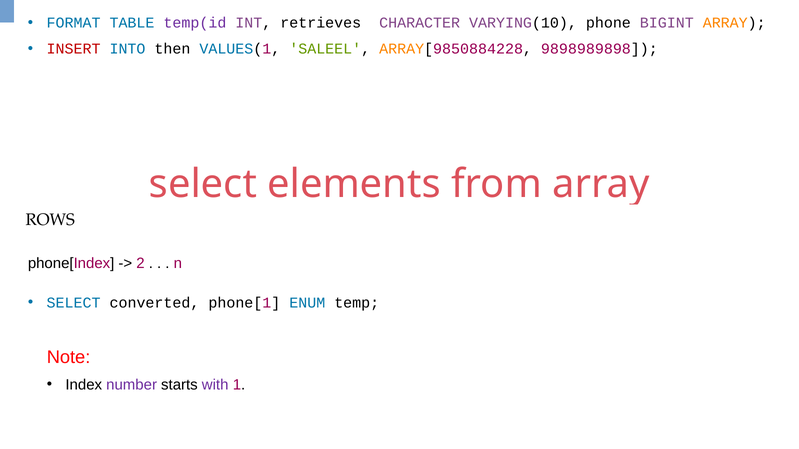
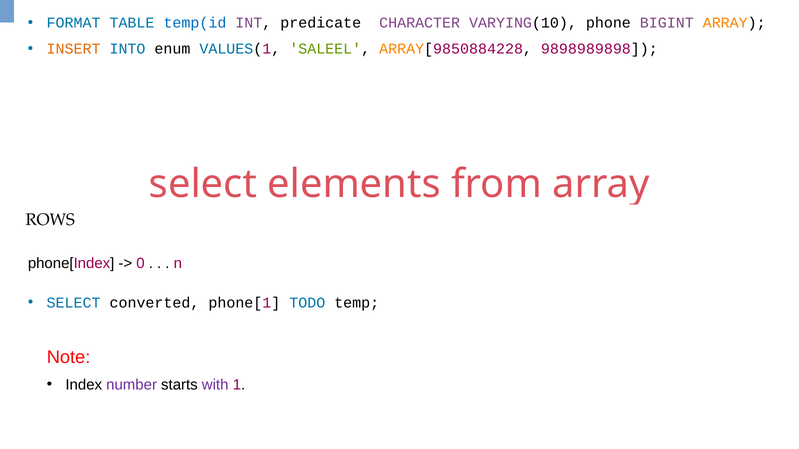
temp(id colour: purple -> blue (195, 23)
retrieves: retrieves -> predicate (321, 23)
INSERT colour: red -> orange (74, 49)
then: then -> enum (172, 49)
2: 2 -> 0 (141, 264)
ENUM: ENUM -> TODO (307, 303)
